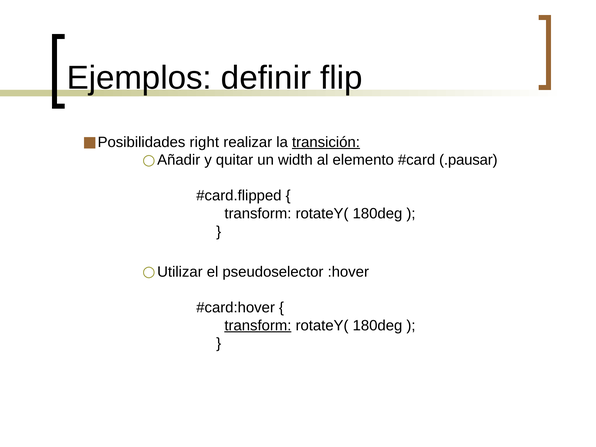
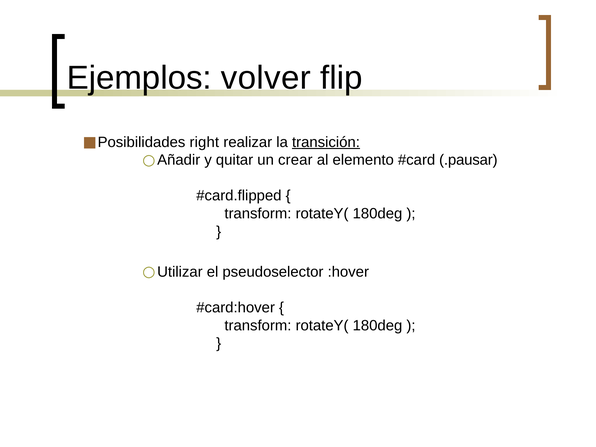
definir: definir -> volver (266, 78)
width: width -> crear (295, 160)
transform underline: present -> none (258, 326)
